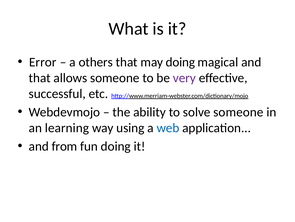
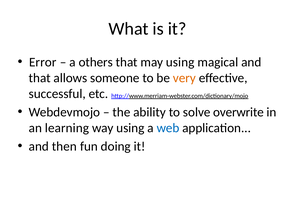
may doing: doing -> using (180, 62)
very colour: purple -> orange (184, 78)
solve someone: someone -> overwrite (238, 112)
from: from -> then (64, 146)
